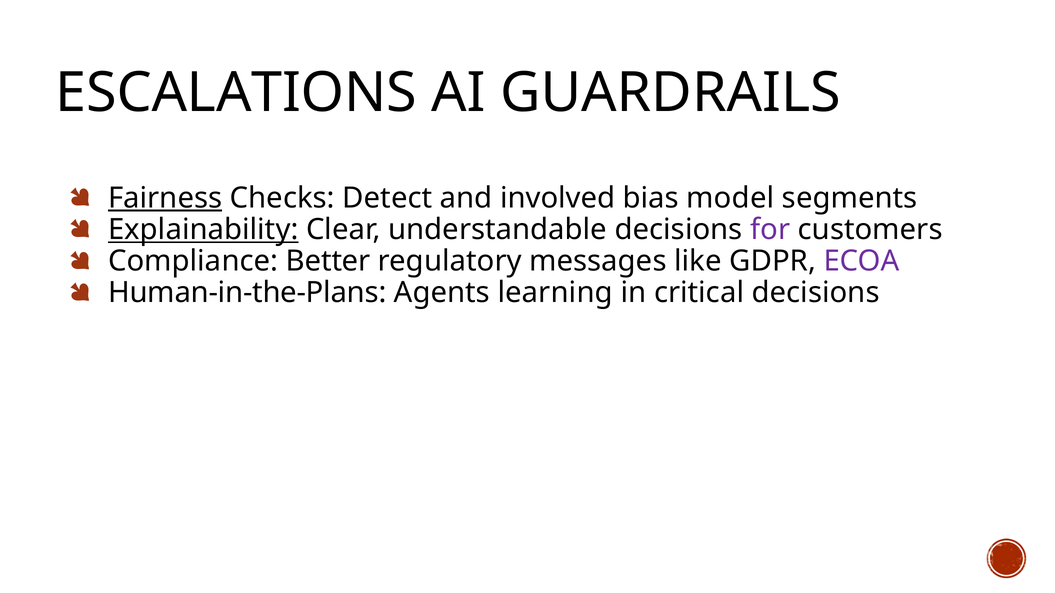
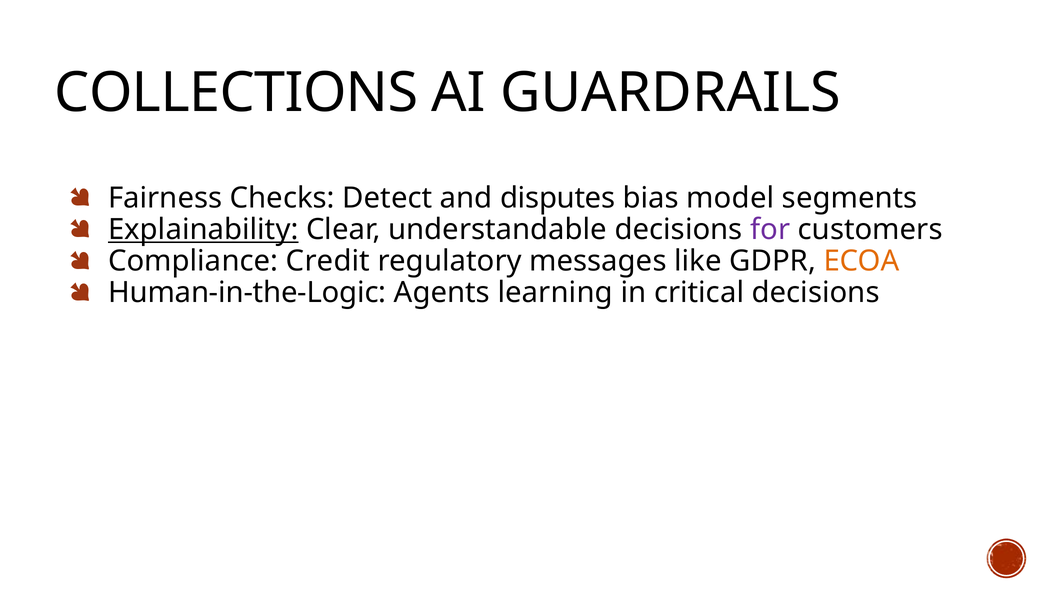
ESCALATIONS: ESCALATIONS -> COLLECTIONS (236, 93)
Fairness underline: present -> none (165, 198)
involved: involved -> disputes (558, 198)
Better: Better -> Credit (328, 261)
ECOA colour: purple -> orange (861, 261)
Human-in-the-Plans: Human-in-the-Plans -> Human-in-the-Logic (247, 293)
